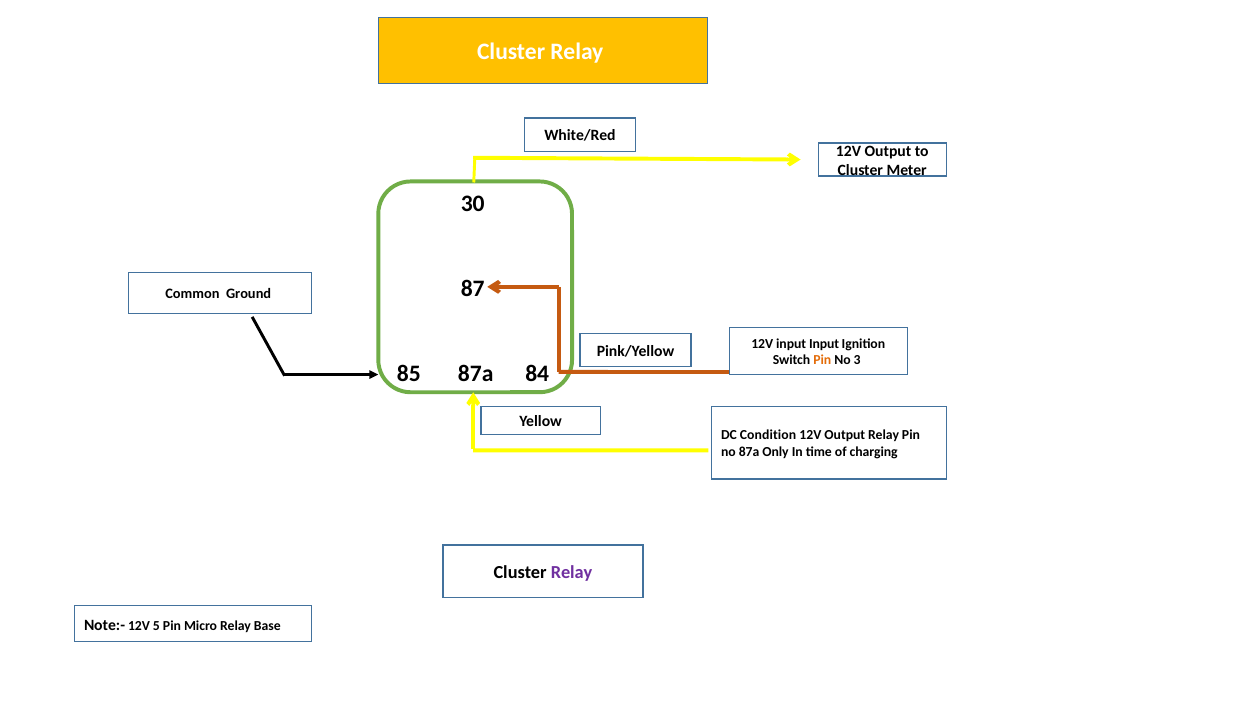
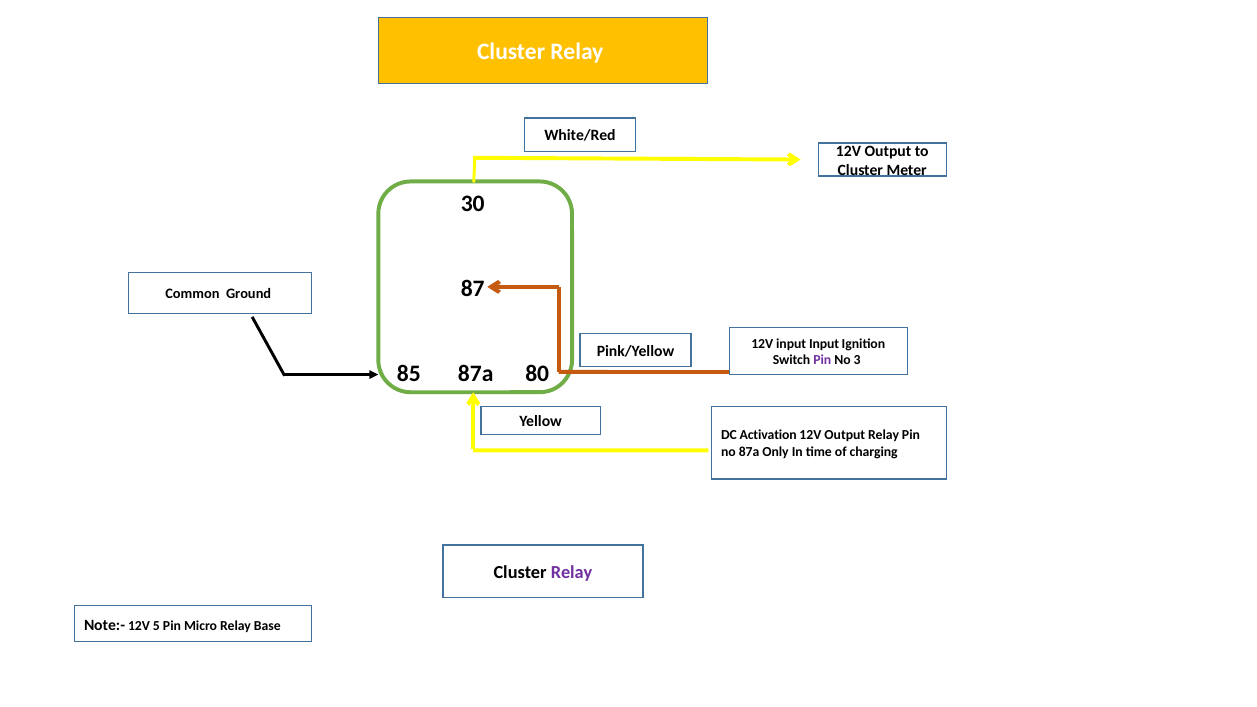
Pin colour: orange -> purple (822, 360)
84: 84 -> 80 (537, 373)
Condition: Condition -> Activation (768, 435)
